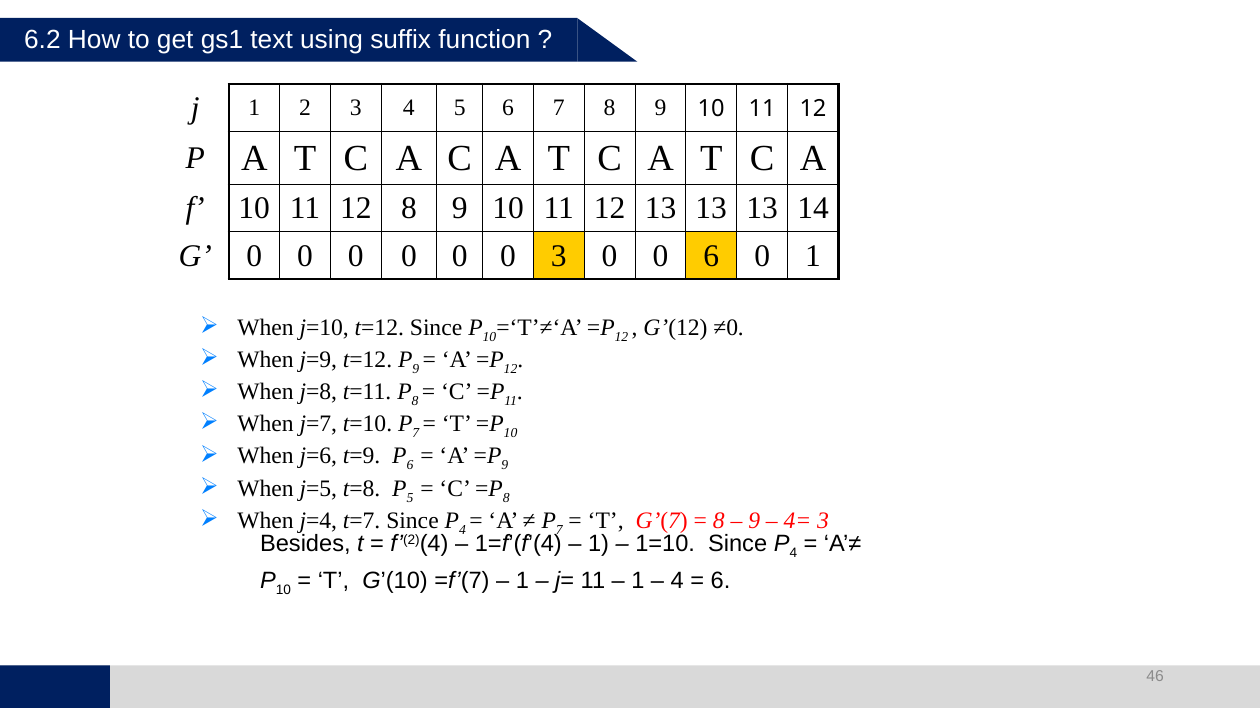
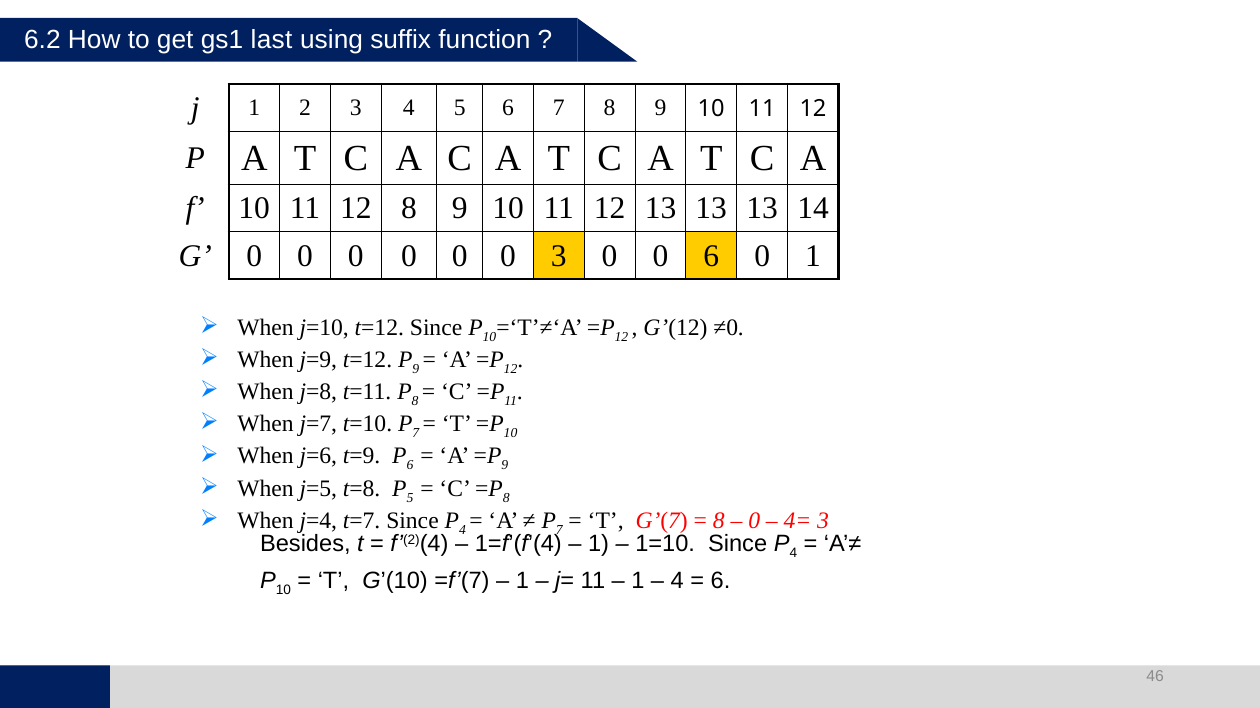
text: text -> last (272, 40)
9: 9 -> 0 (754, 521)
